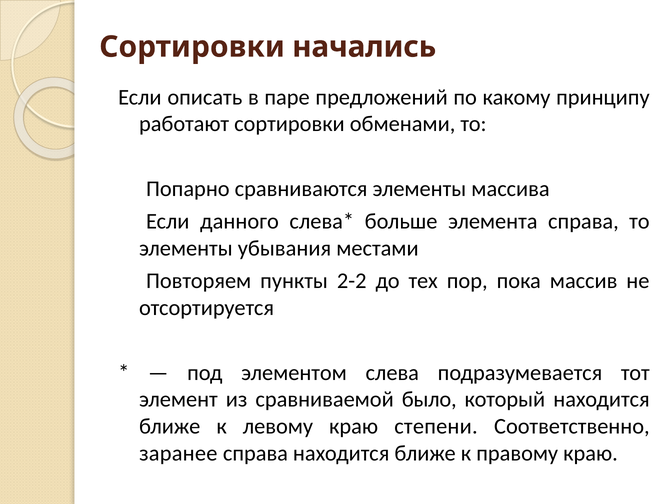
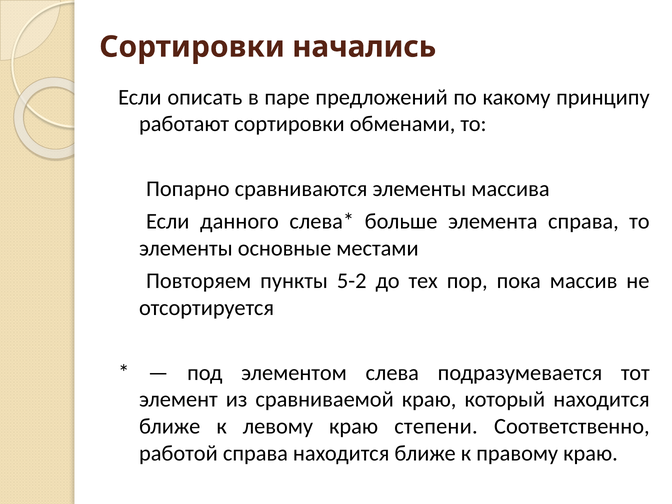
убывания: убывания -> основные (285, 248)
2-2: 2-2 -> 5-2 (352, 281)
сравниваемой было: было -> краю (429, 400)
заранее: заранее -> работой (178, 453)
